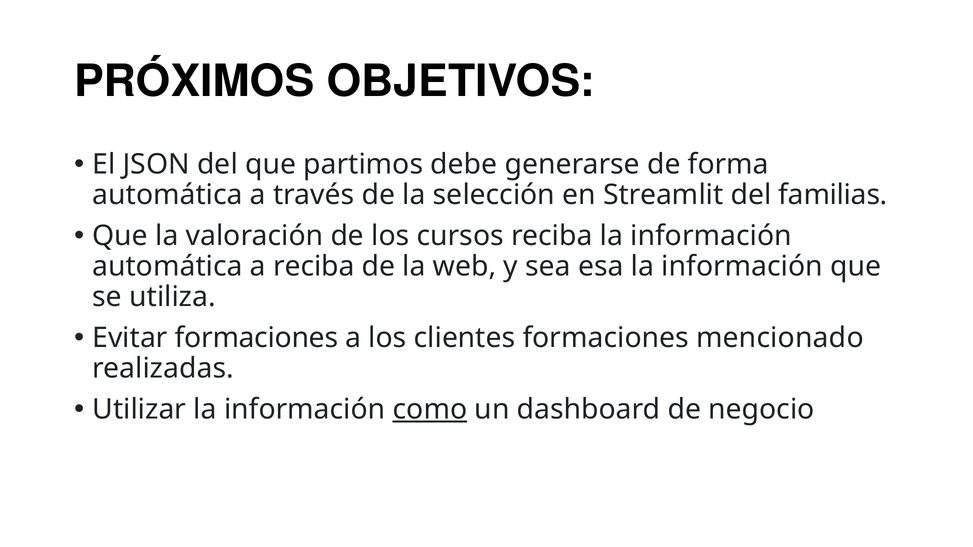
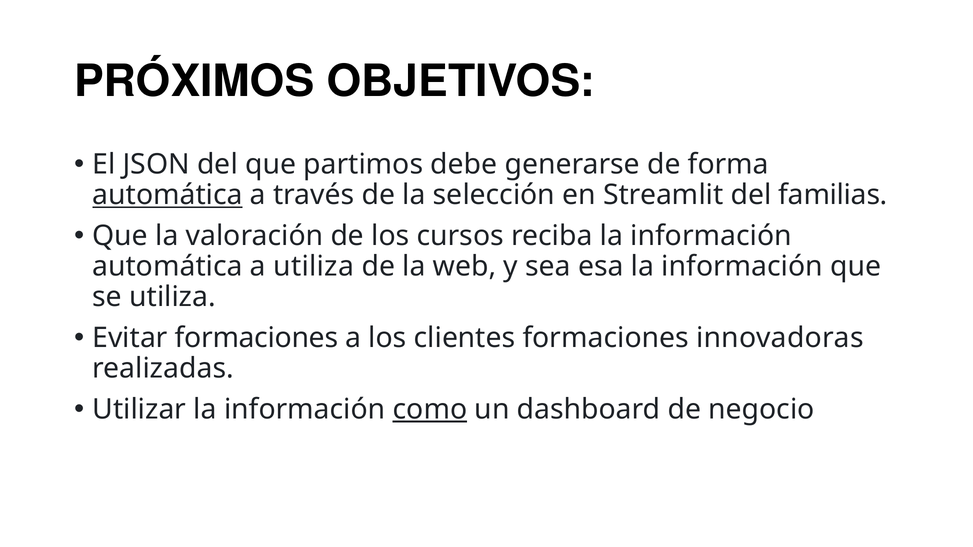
automática underline: none -> present (168, 195)
a reciba: reciba -> utiliza (314, 267)
mencionado: mencionado -> innovadoras (780, 338)
